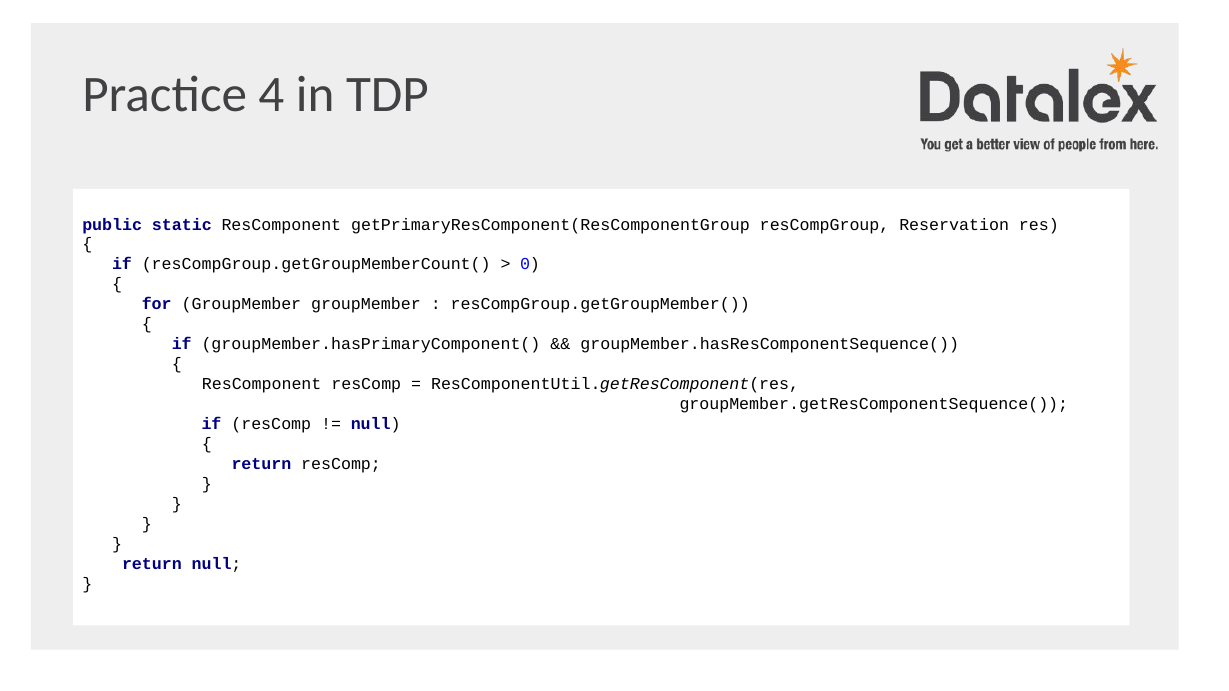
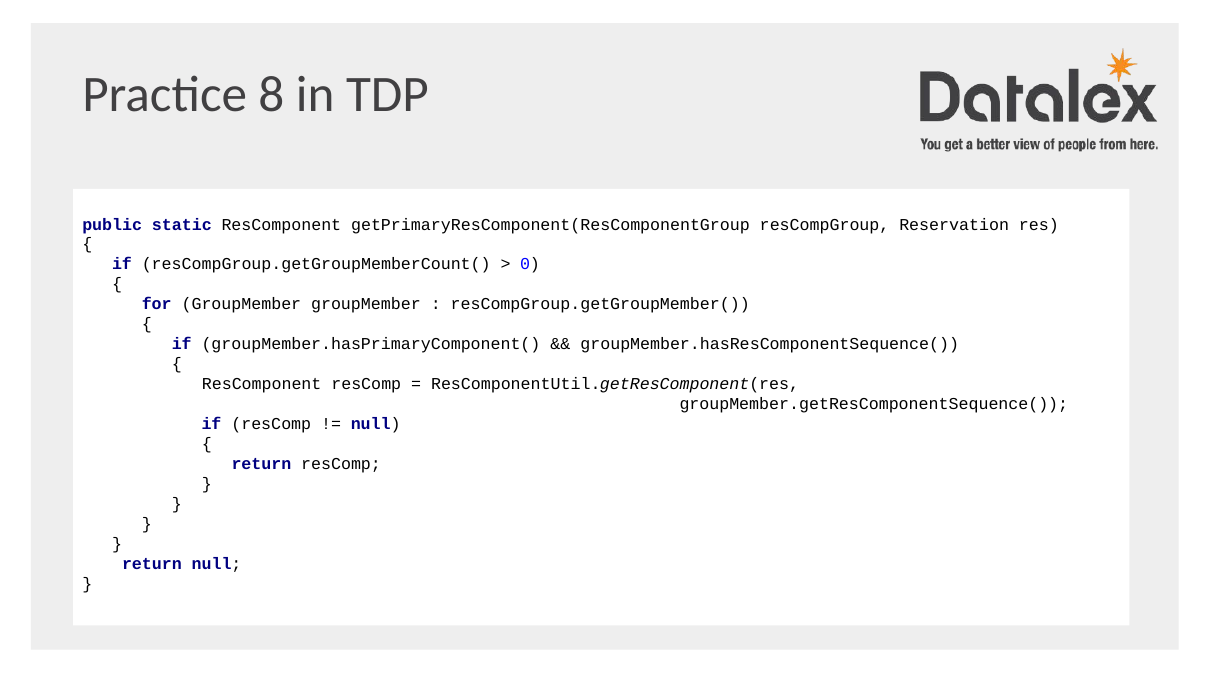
4: 4 -> 8 (271, 95)
